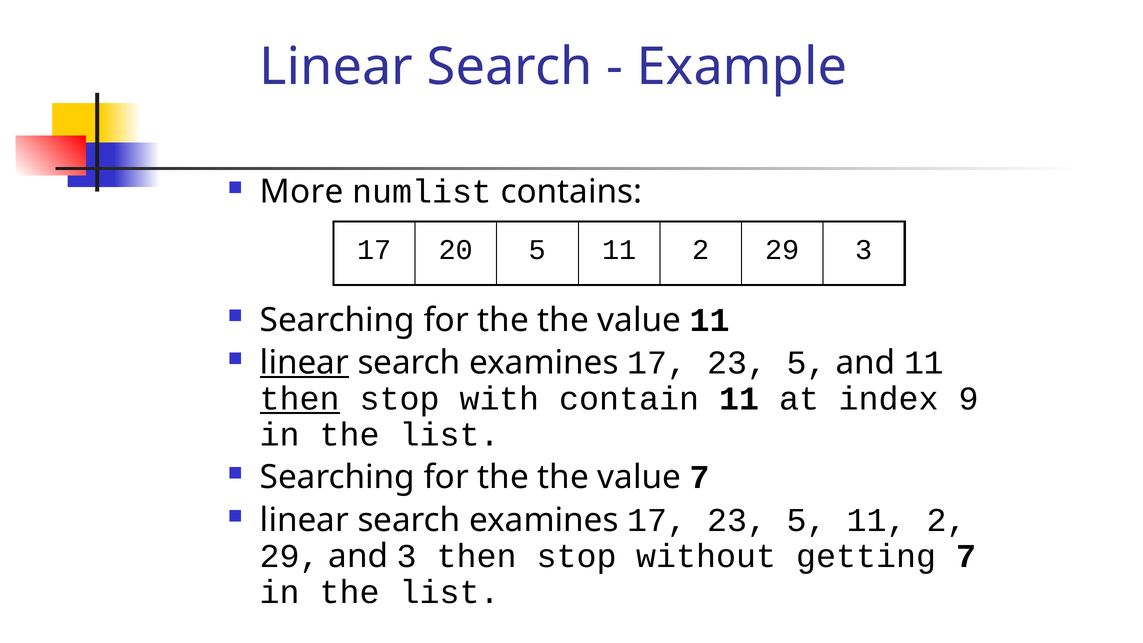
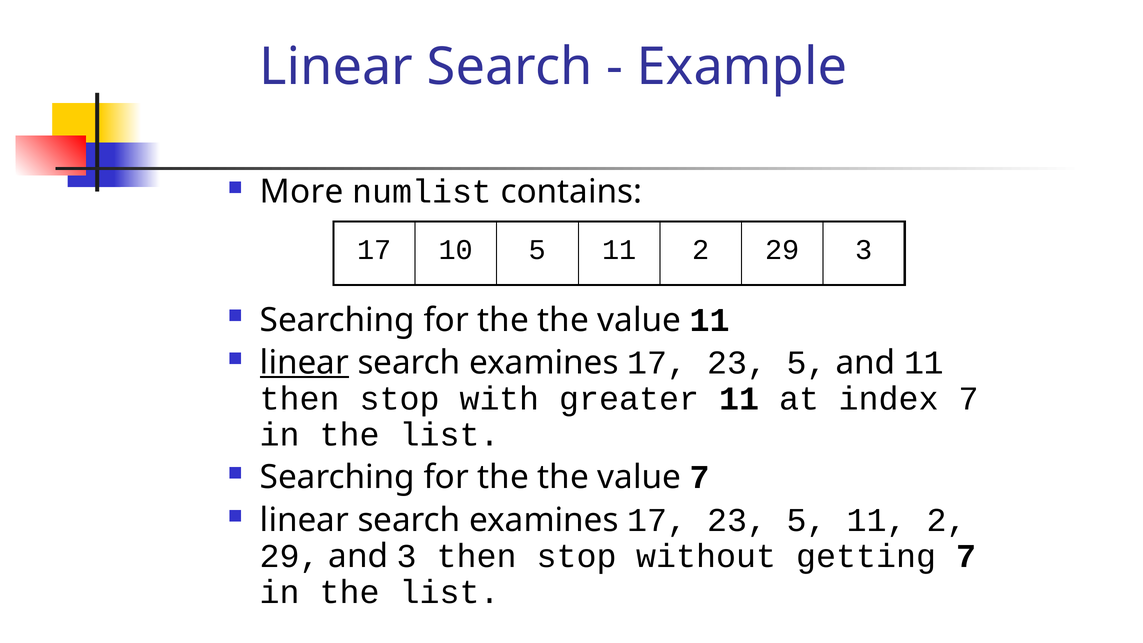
20: 20 -> 10 (456, 250)
then underline: present -> none (300, 399)
contain: contain -> greater (629, 399)
index 9: 9 -> 7 (969, 399)
